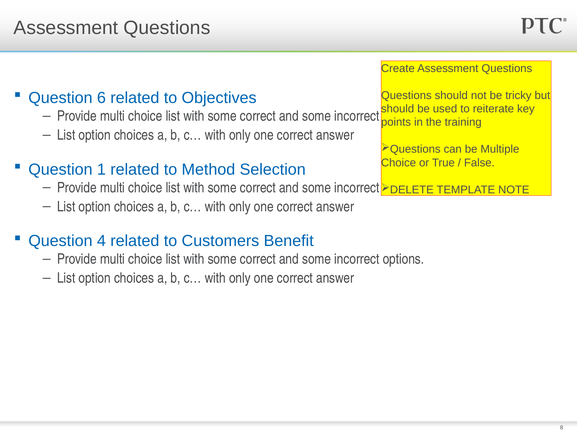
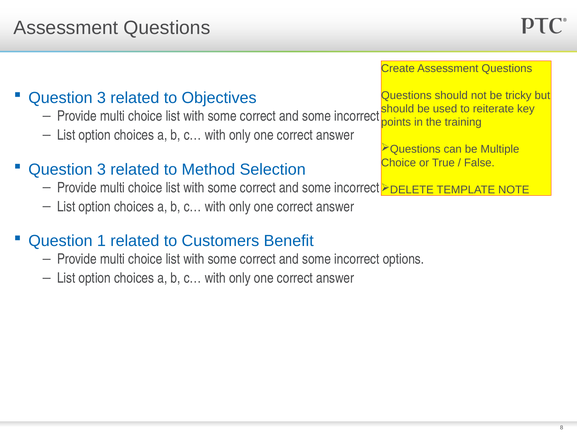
6: 6 -> 3 (101, 98)
1: 1 -> 3 (101, 169)
4: 4 -> 1 (101, 241)
